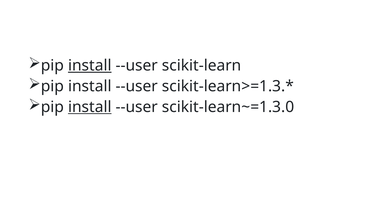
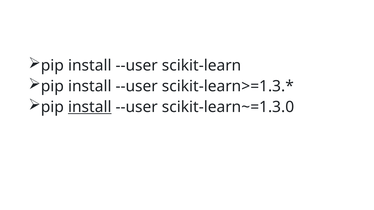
install underline: present -> none (90, 66)
